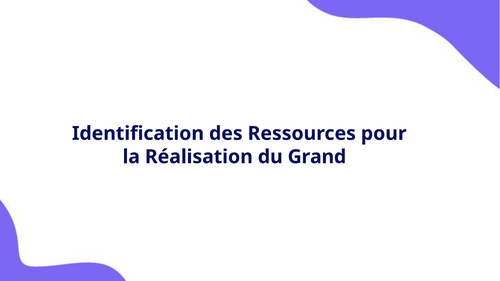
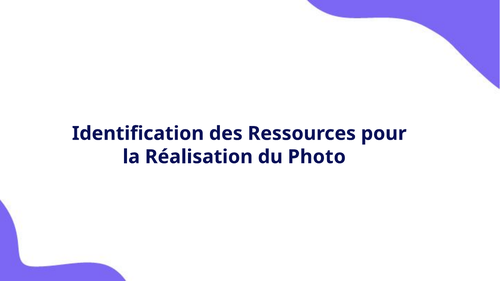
Grand: Grand -> Photo (317, 157)
